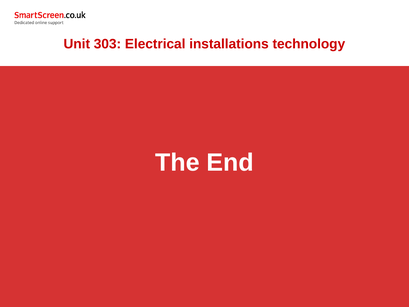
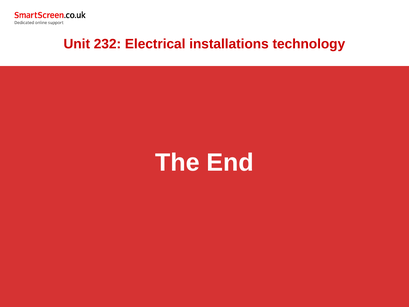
303: 303 -> 232 (107, 44)
